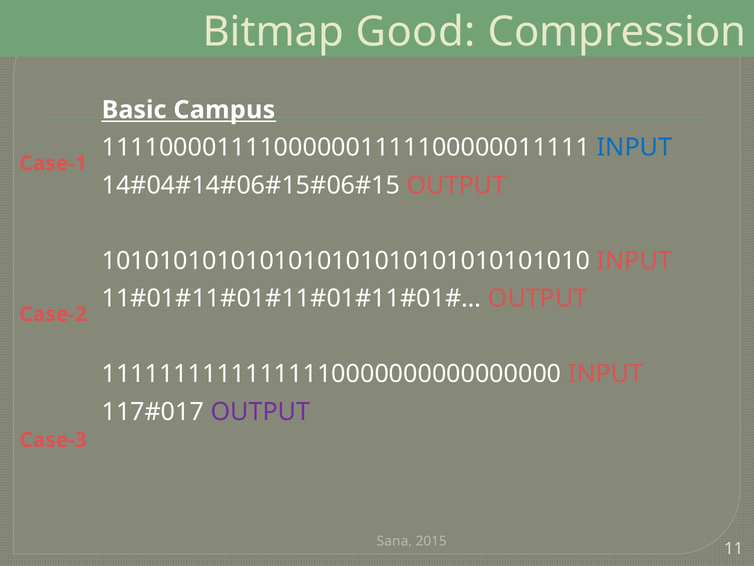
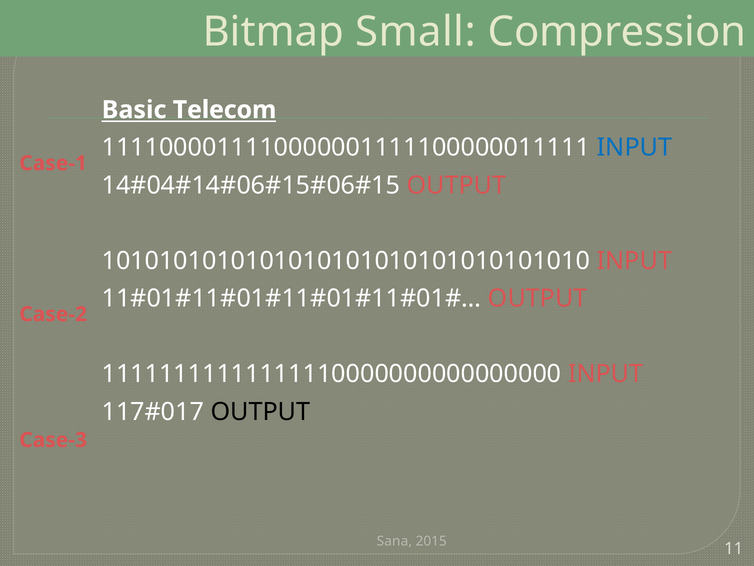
Good: Good -> Small (416, 32)
Campus: Campus -> Telecom (225, 110)
OUTPUT colour: purple -> black (260, 411)
